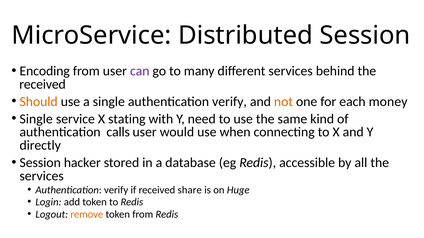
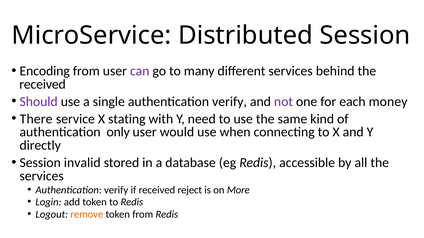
Should colour: orange -> purple (39, 102)
not colour: orange -> purple (283, 102)
Single: Single -> There (36, 119)
calls: calls -> only (118, 132)
hacker: hacker -> invalid (82, 163)
share: share -> reject (190, 190)
Huge: Huge -> More (238, 190)
